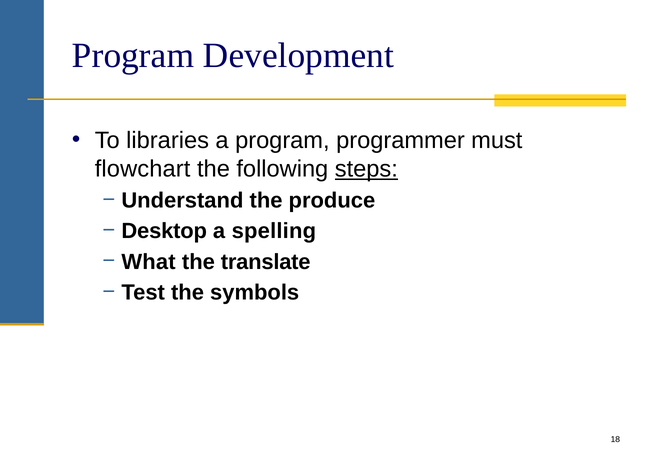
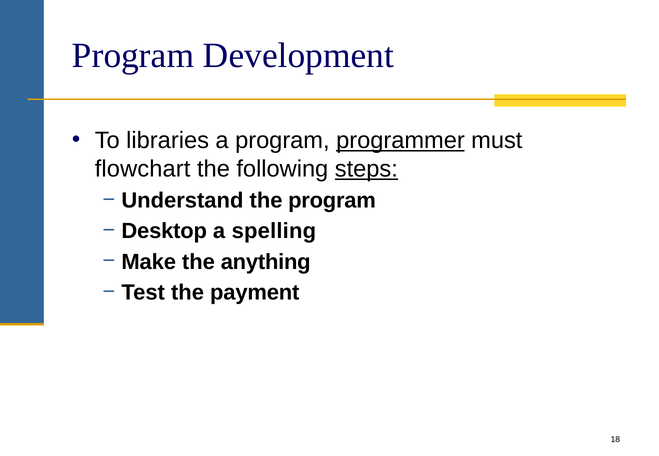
programmer underline: none -> present (400, 141)
the produce: produce -> program (332, 201)
What: What -> Make (149, 262)
translate: translate -> anything (266, 262)
symbols: symbols -> payment (255, 293)
